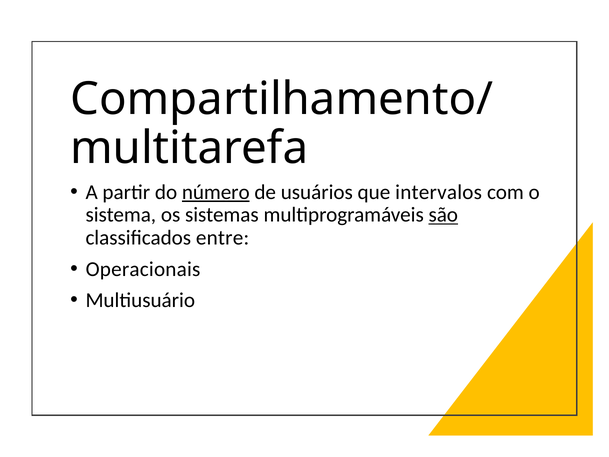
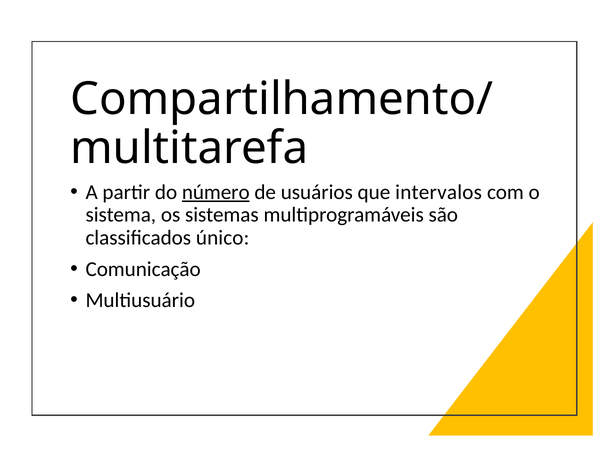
são underline: present -> none (443, 215)
entre: entre -> único (223, 238)
Operacionais: Operacionais -> Comunicação (143, 269)
